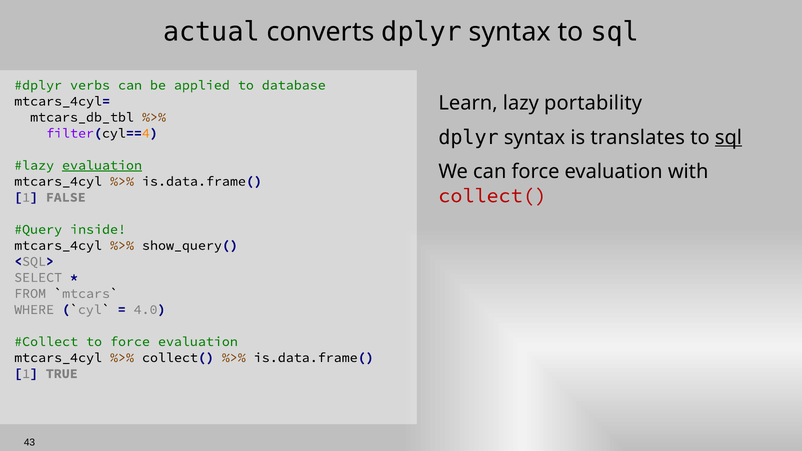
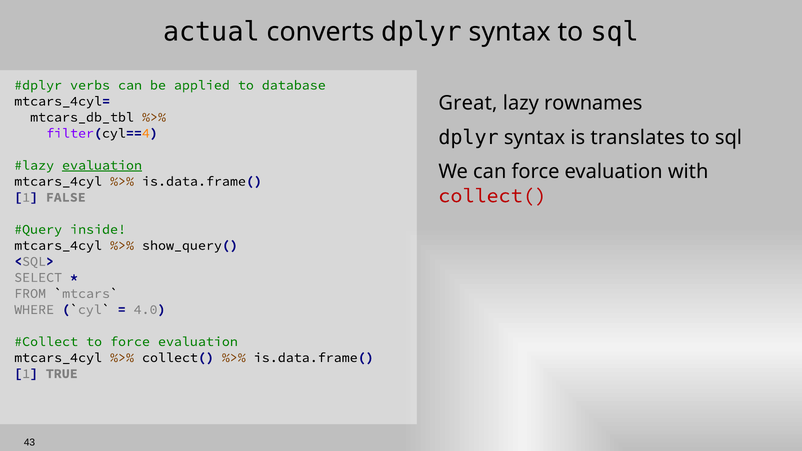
Learn: Learn -> Great (468, 103)
portability: portability -> rownames (593, 103)
sql underline: present -> none (728, 137)
